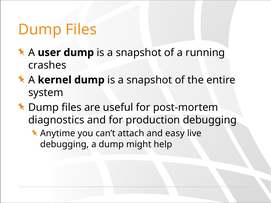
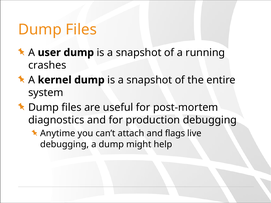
easy: easy -> flags (175, 134)
